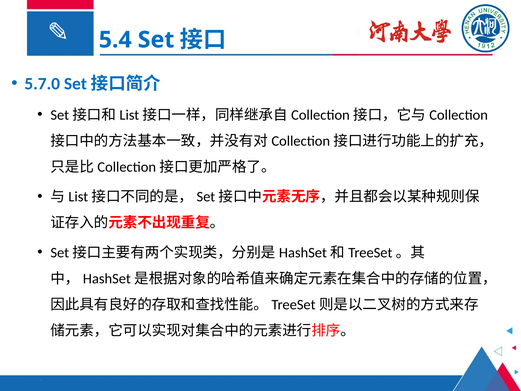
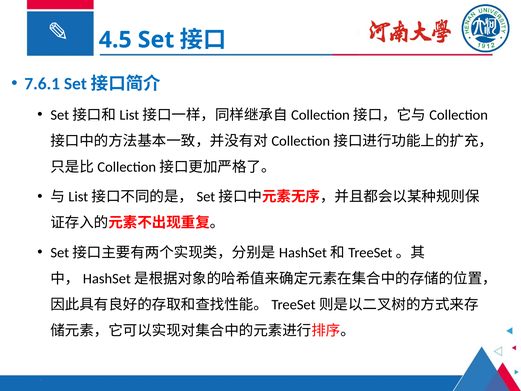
5.4: 5.4 -> 4.5 (115, 40)
5.7.0: 5.7.0 -> 7.6.1 (42, 84)
